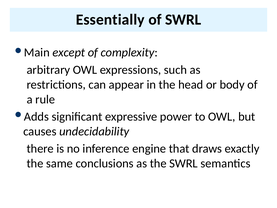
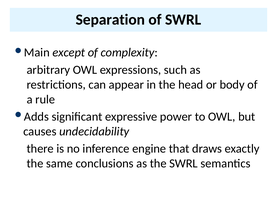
Essentially: Essentially -> Separation (110, 20)
